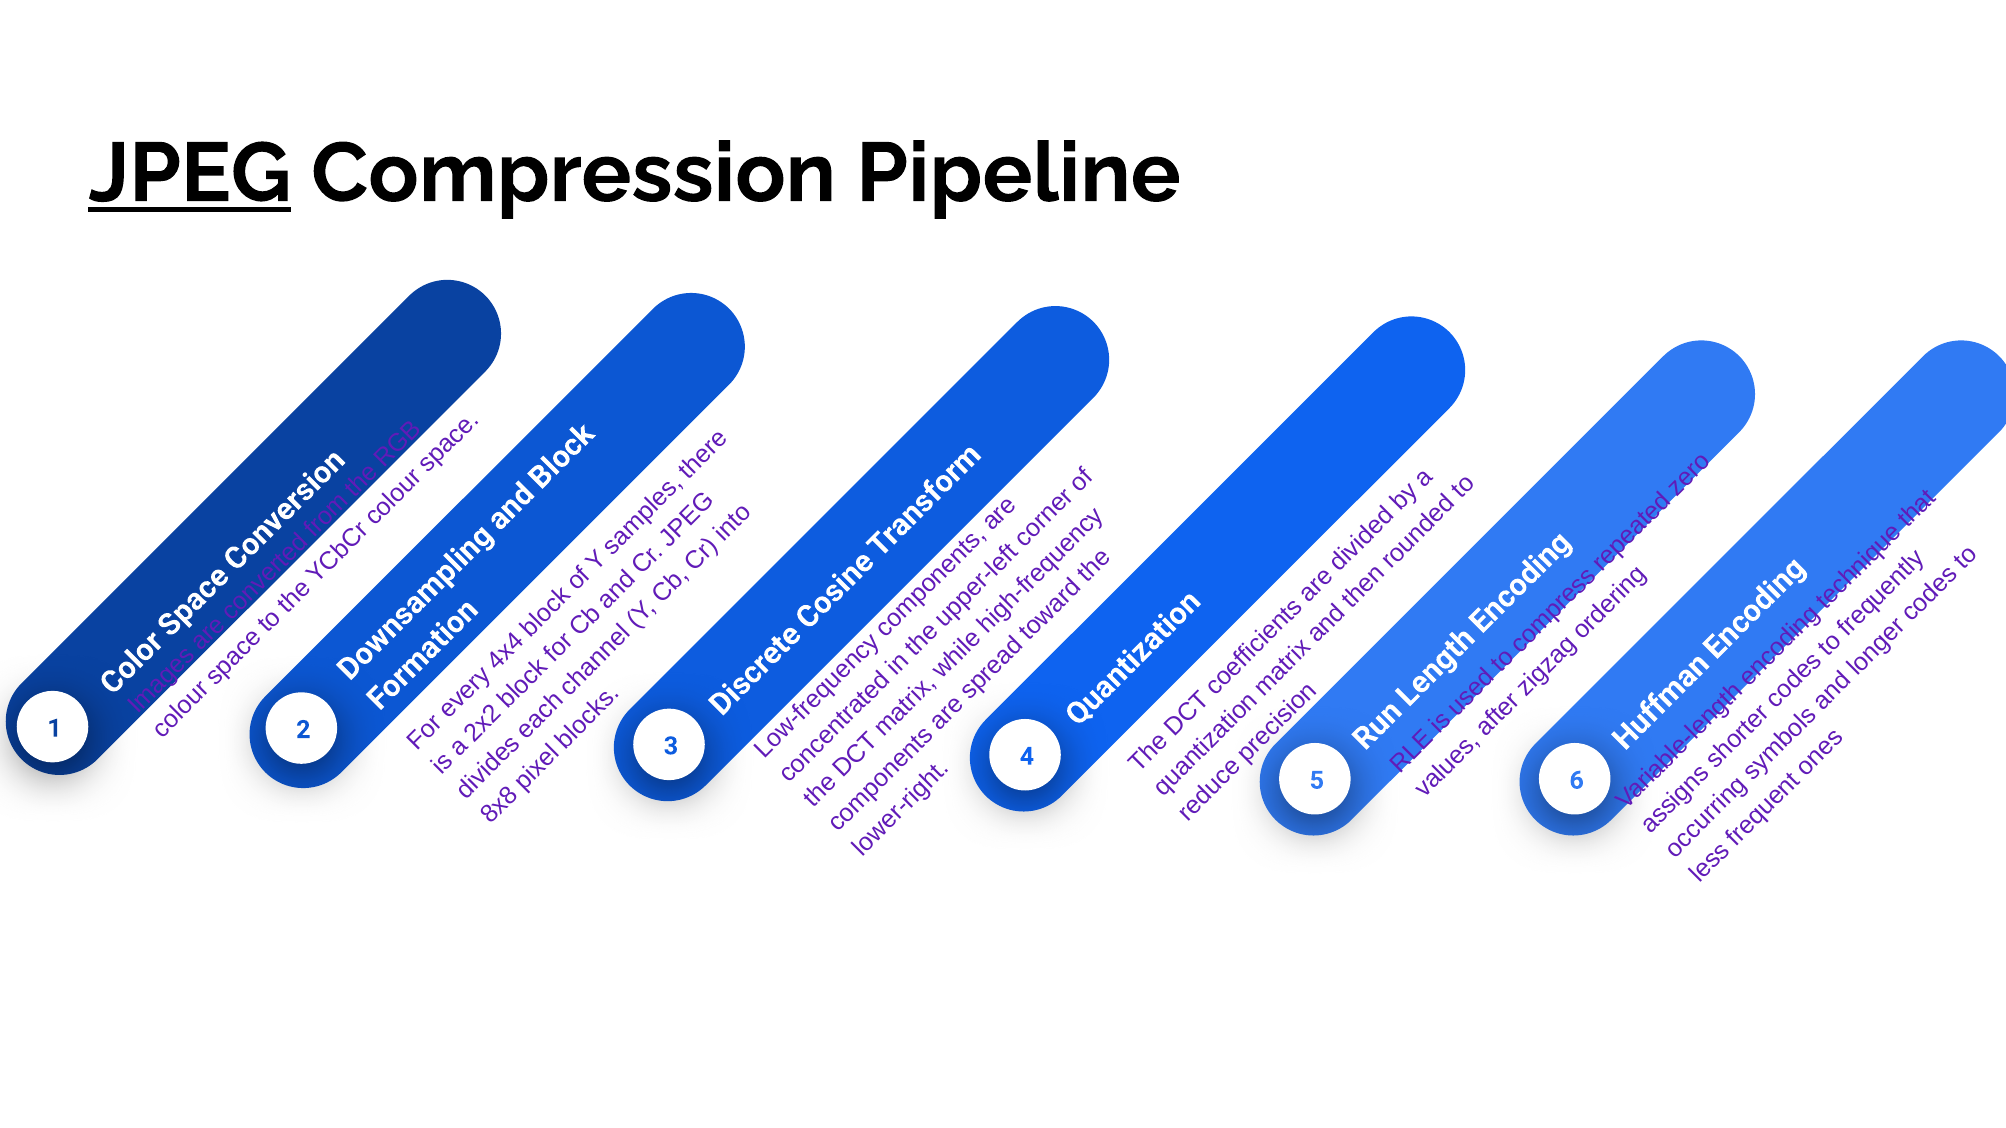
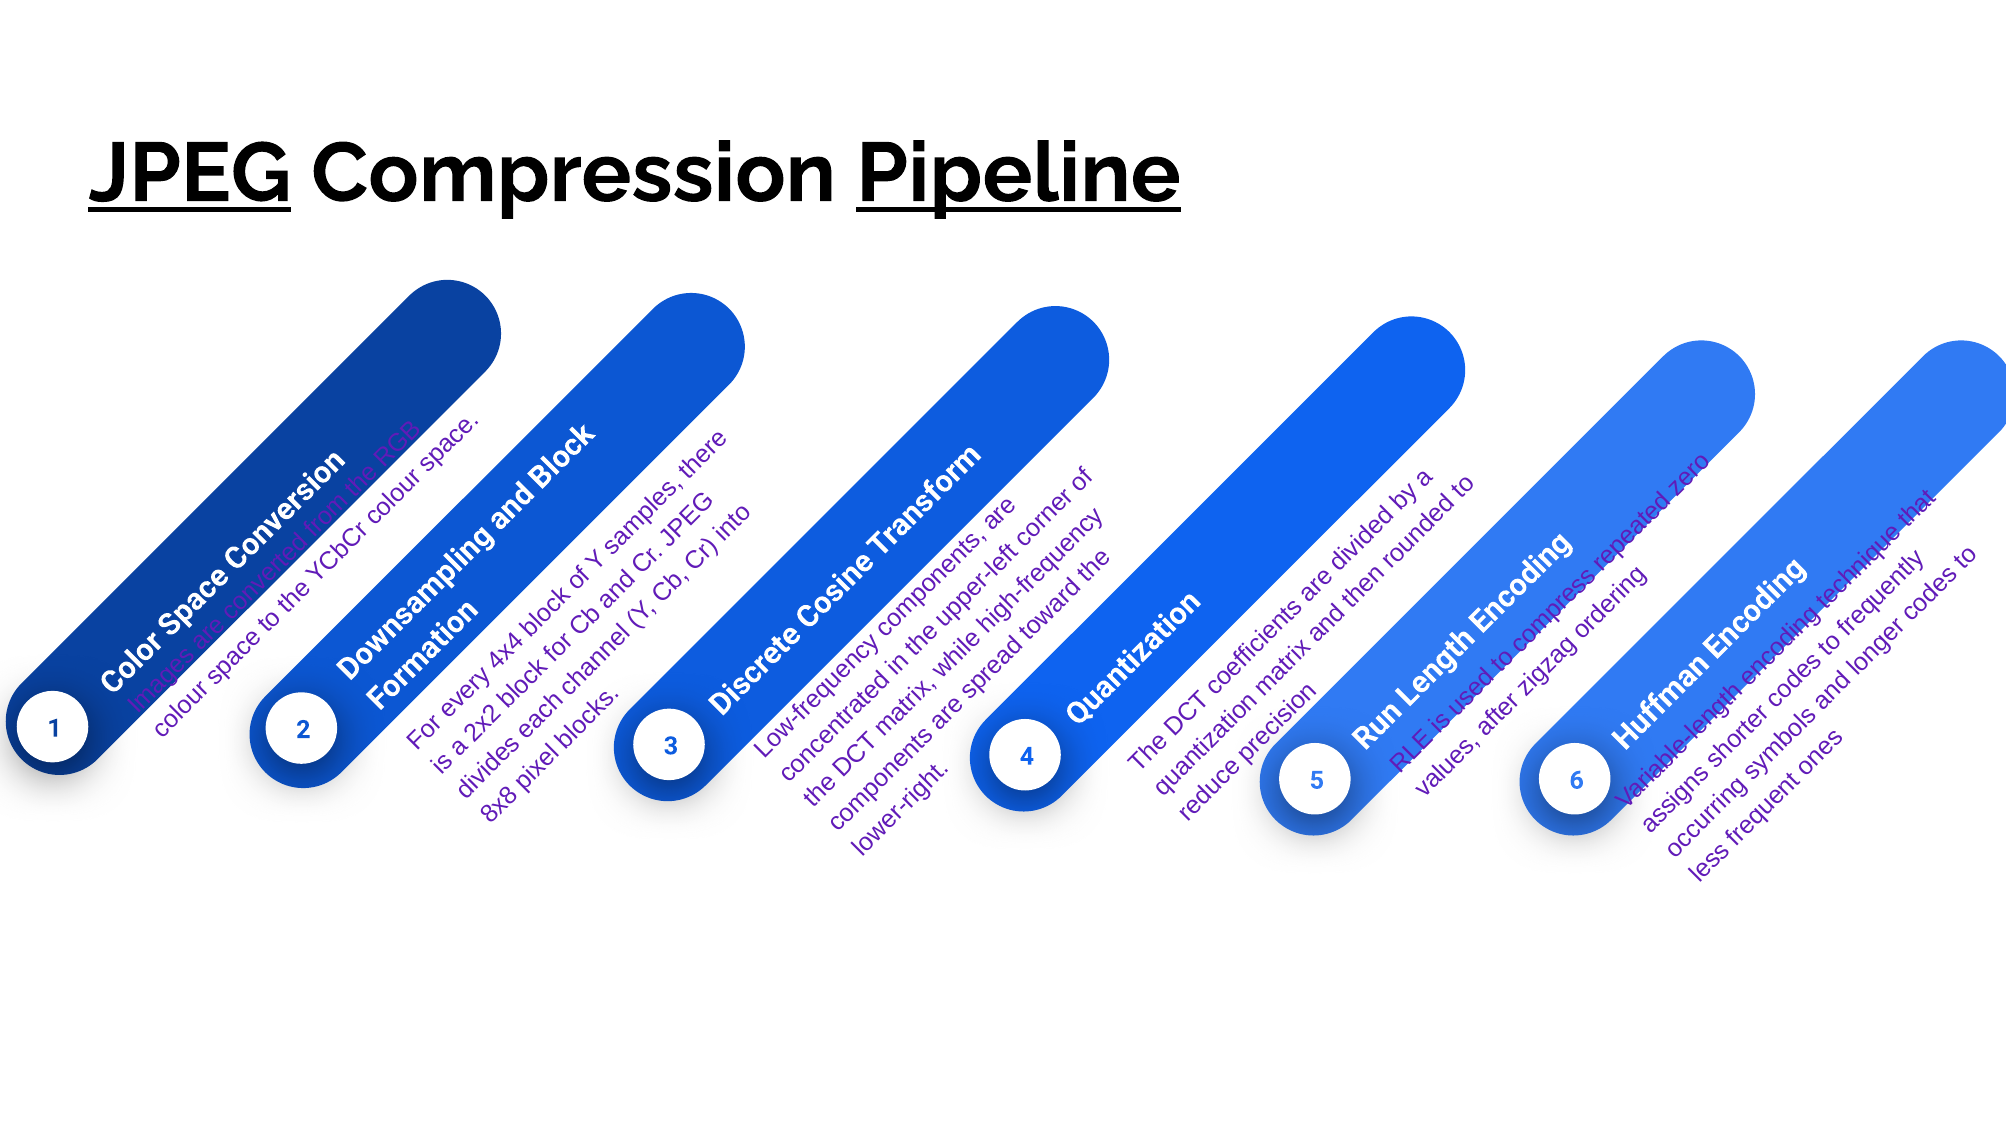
Pipeline underline: none -> present (1018, 174)
